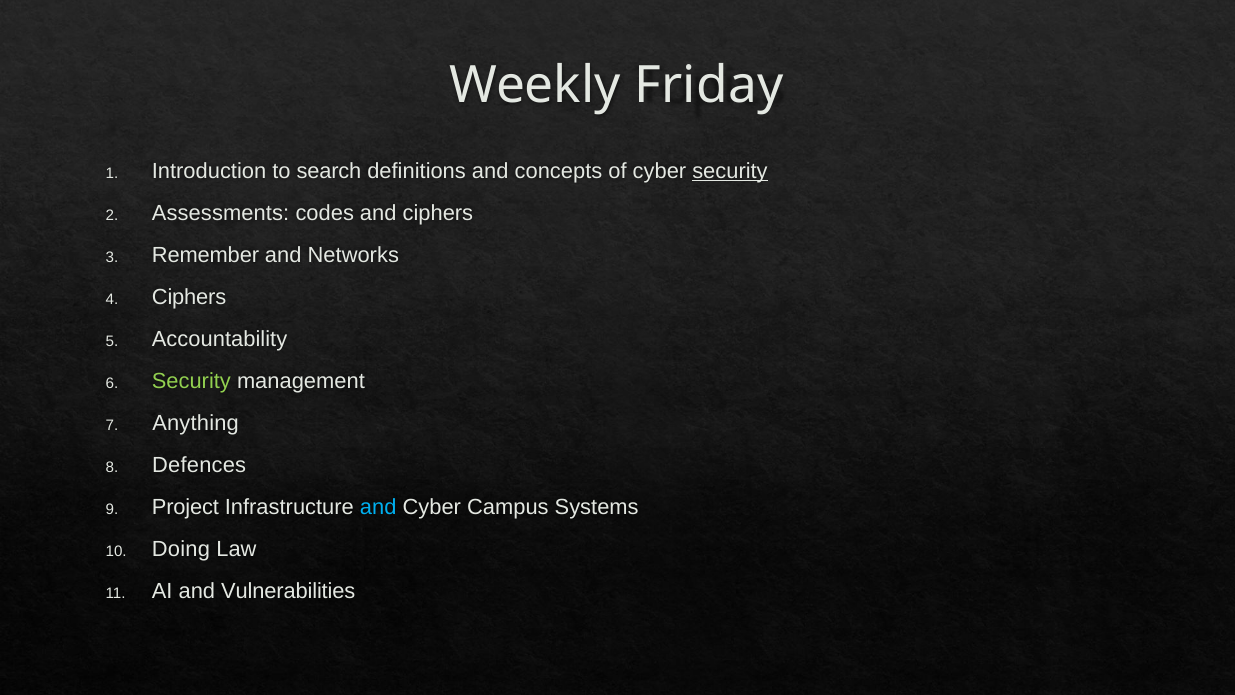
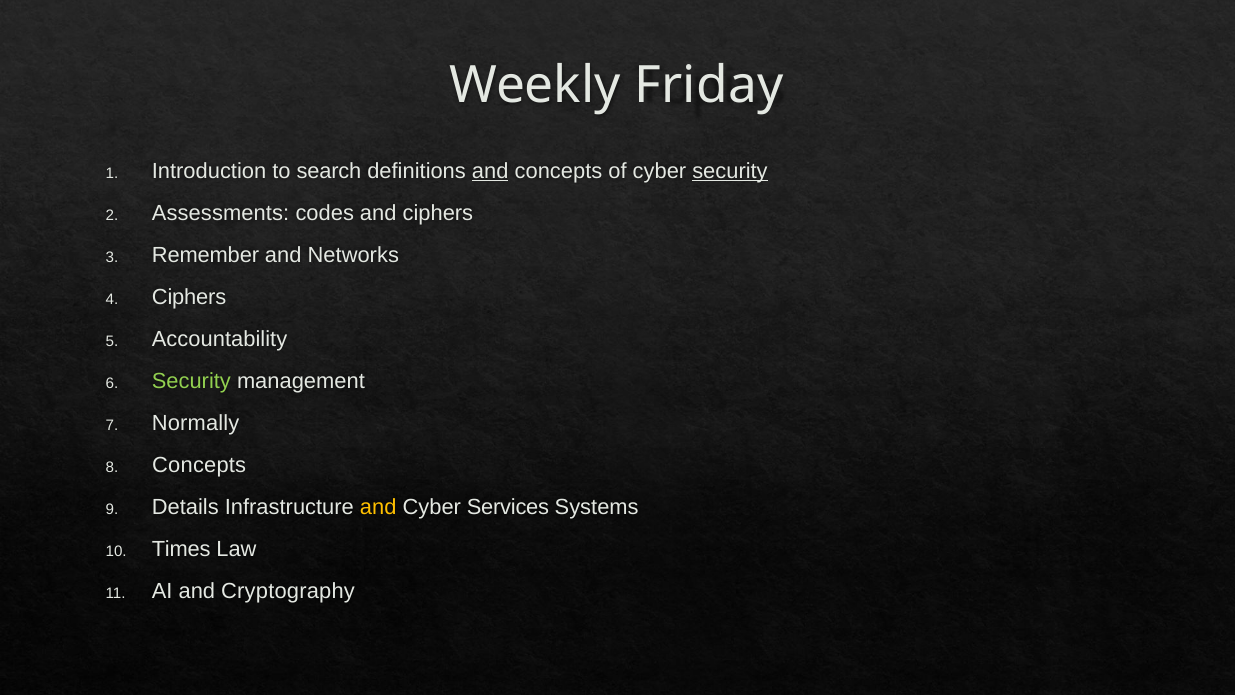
and underline: none -> present (490, 171)
Anything: Anything -> Normally (196, 423)
Defences: Defences -> Concepts (199, 465)
Project: Project -> Details (185, 507)
and colour: light blue -> yellow (378, 507)
Campus: Campus -> Services (508, 507)
Doing: Doing -> Times (181, 549)
Vulnerabilities: Vulnerabilities -> Cryptography (288, 591)
